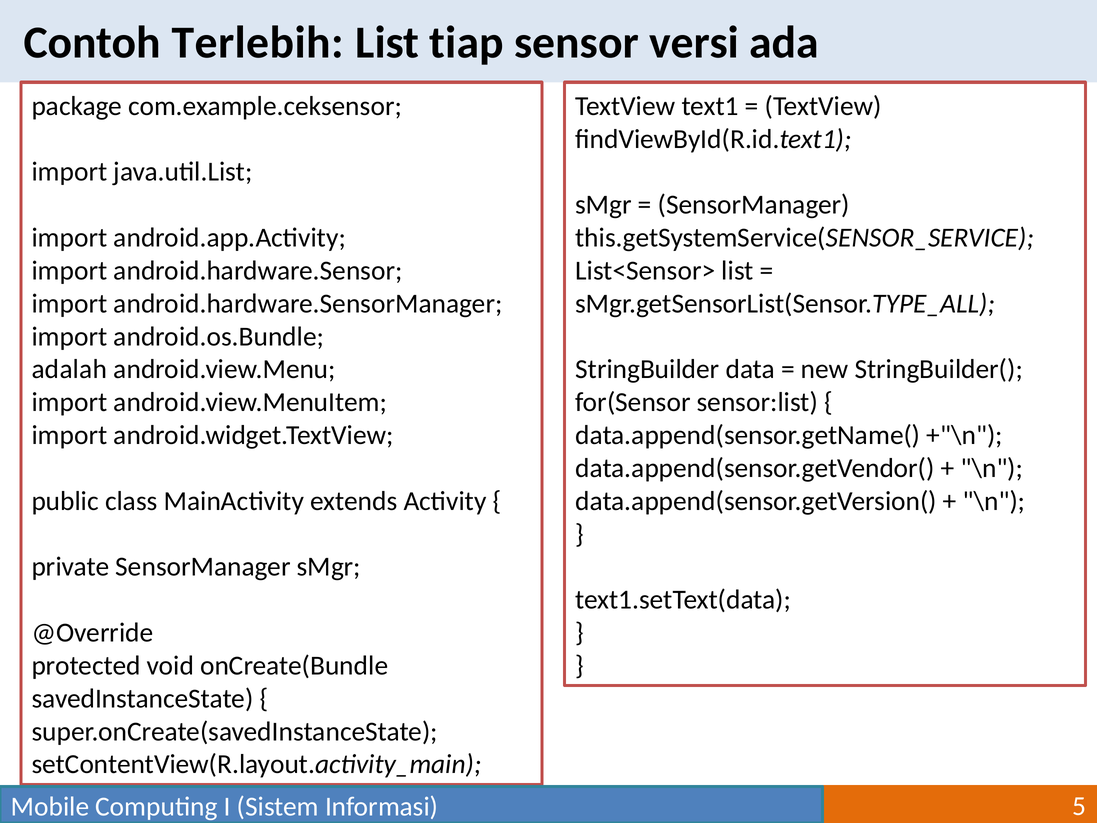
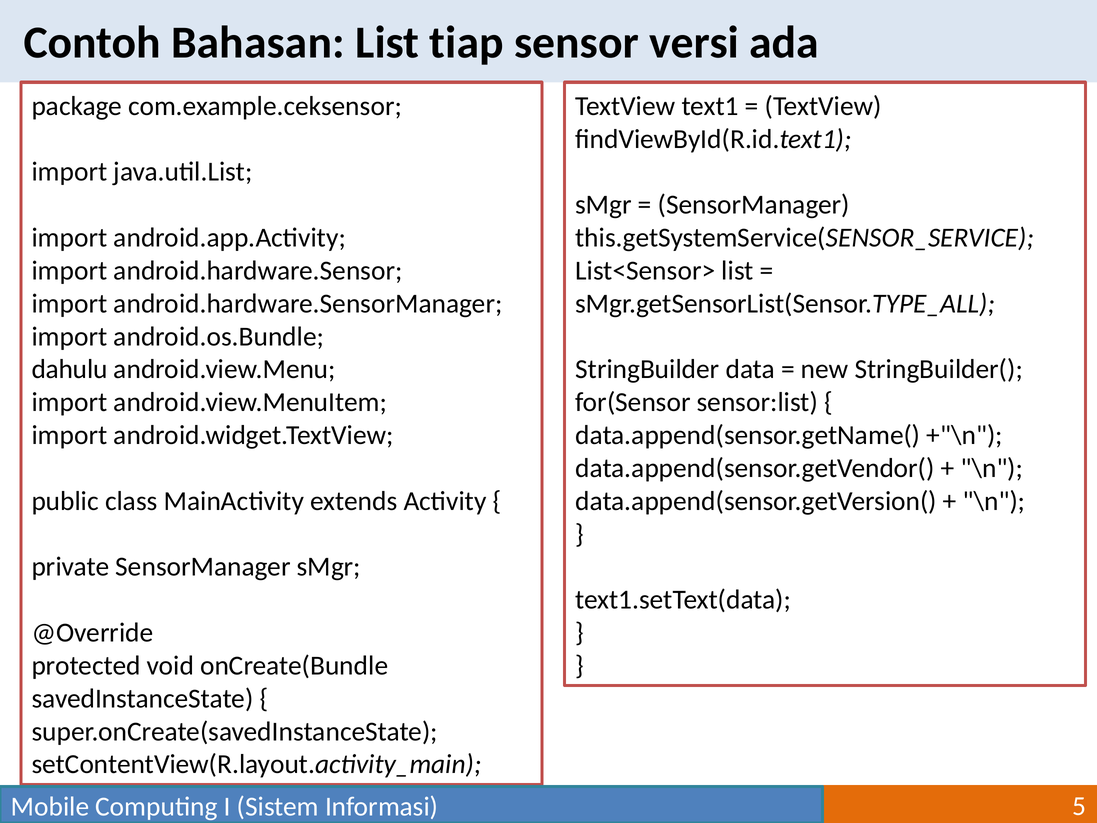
Terlebih: Terlebih -> Bahasan (258, 43)
adalah: adalah -> dahulu (70, 369)
